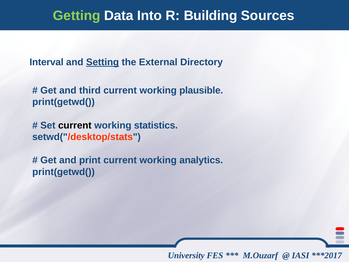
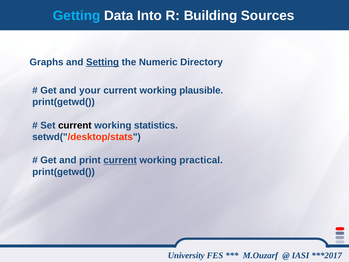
Getting colour: light green -> light blue (77, 16)
Interval: Interval -> Graphs (46, 62)
External: External -> Numeric (158, 62)
third: third -> your (90, 90)
current underline: none -> present (120, 160)
analytics: analytics -> practical (201, 160)
